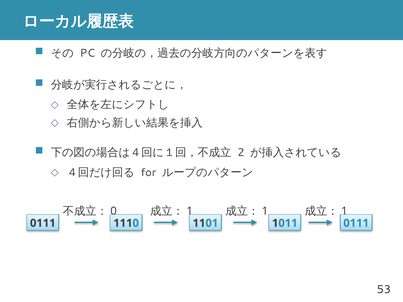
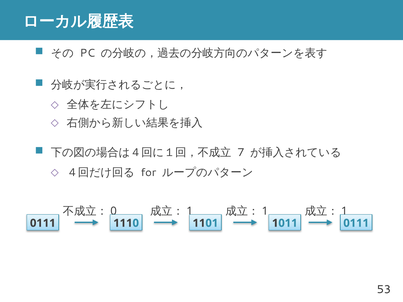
2: 2 -> 7 (241, 153)
